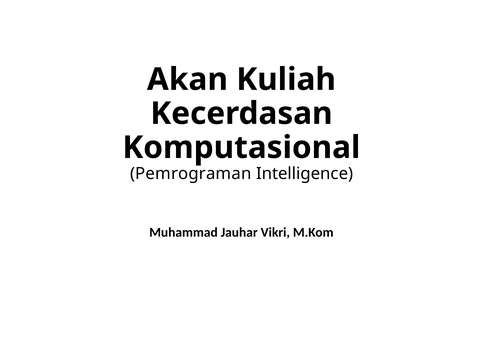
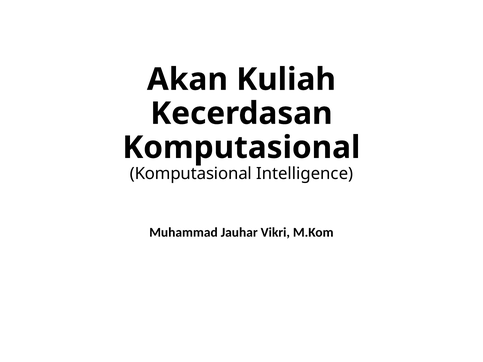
Pemrograman: Pemrograman -> Komputasional (191, 174)
